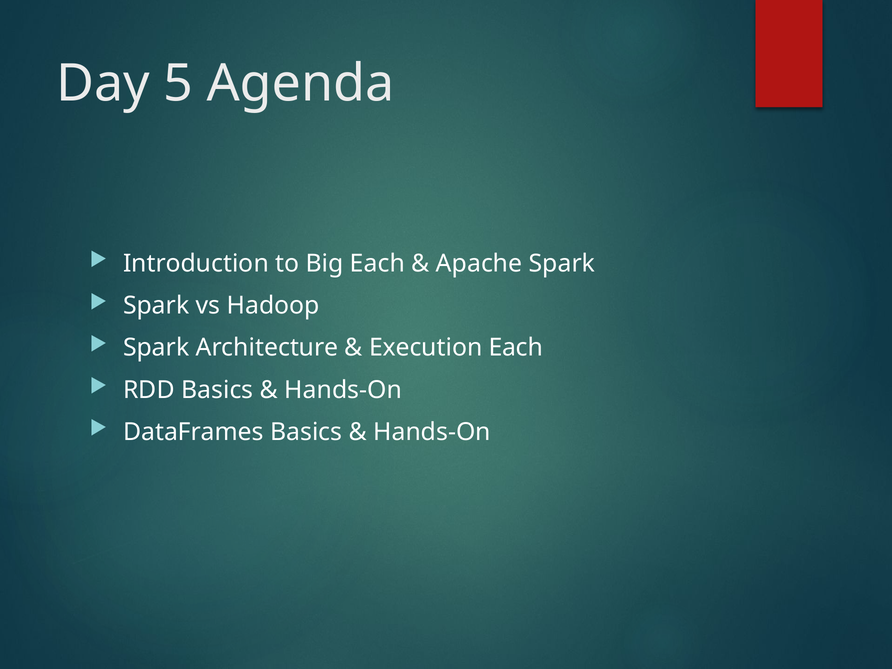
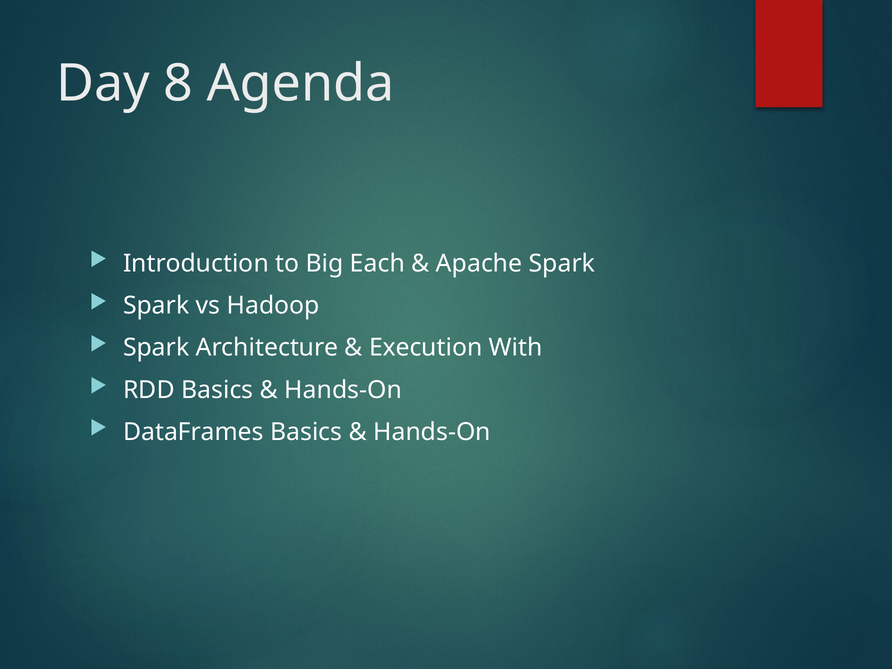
5: 5 -> 8 (178, 84)
Execution Each: Each -> With (516, 348)
